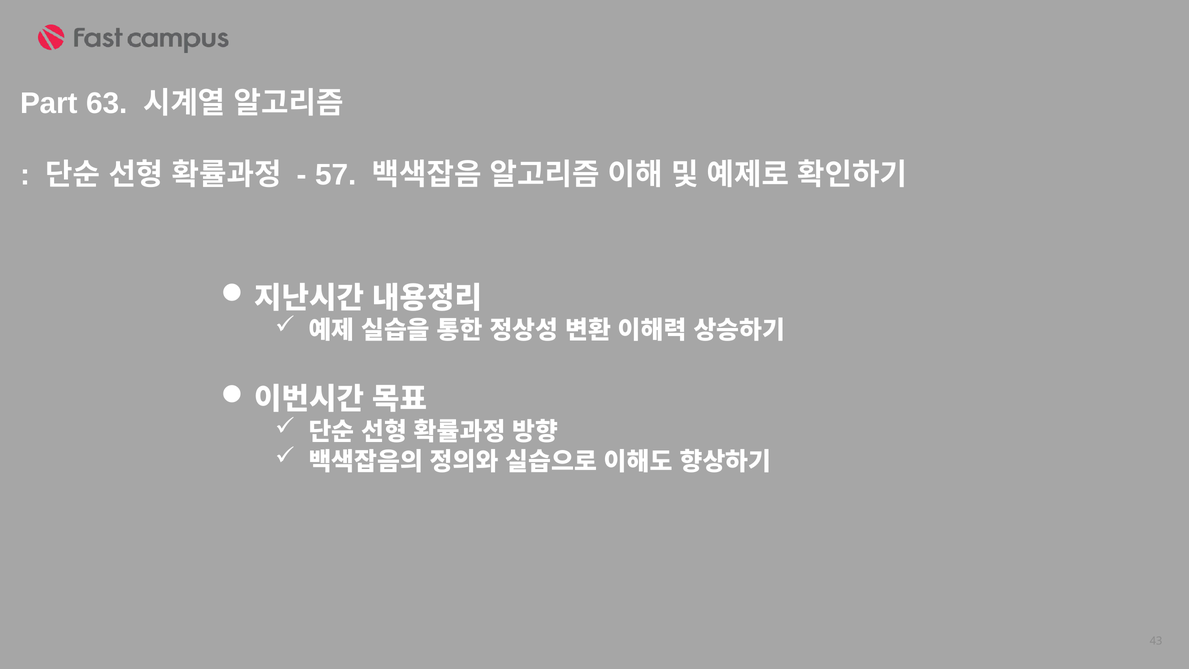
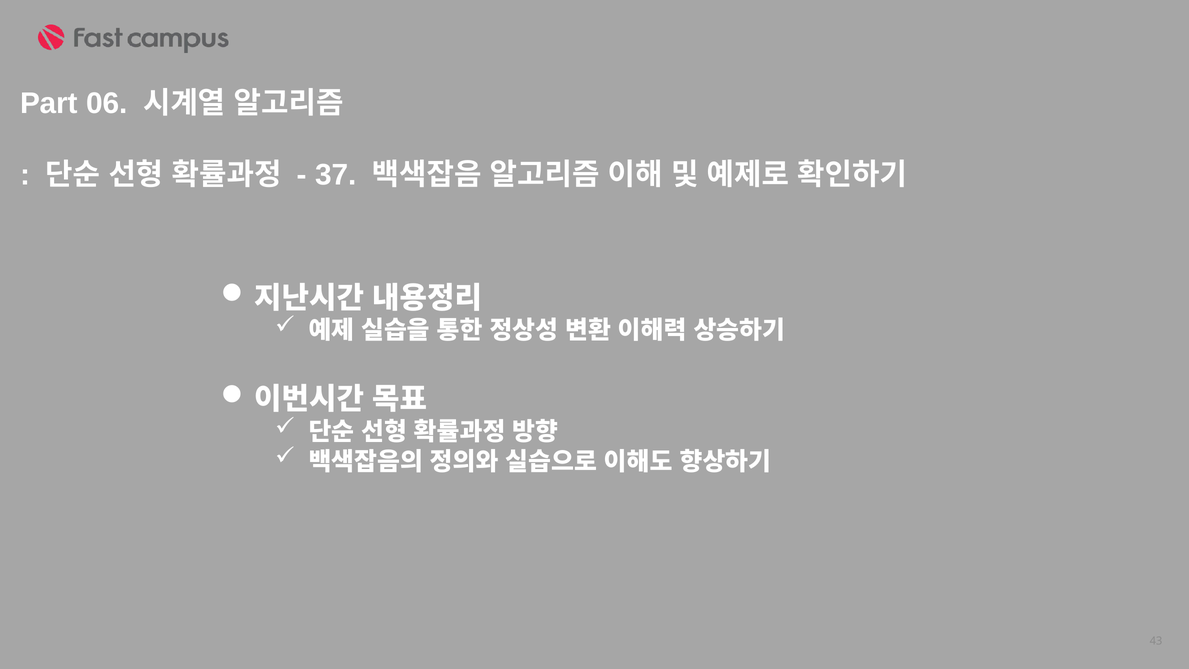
63: 63 -> 06 (107, 104)
57: 57 -> 37 (336, 175)
